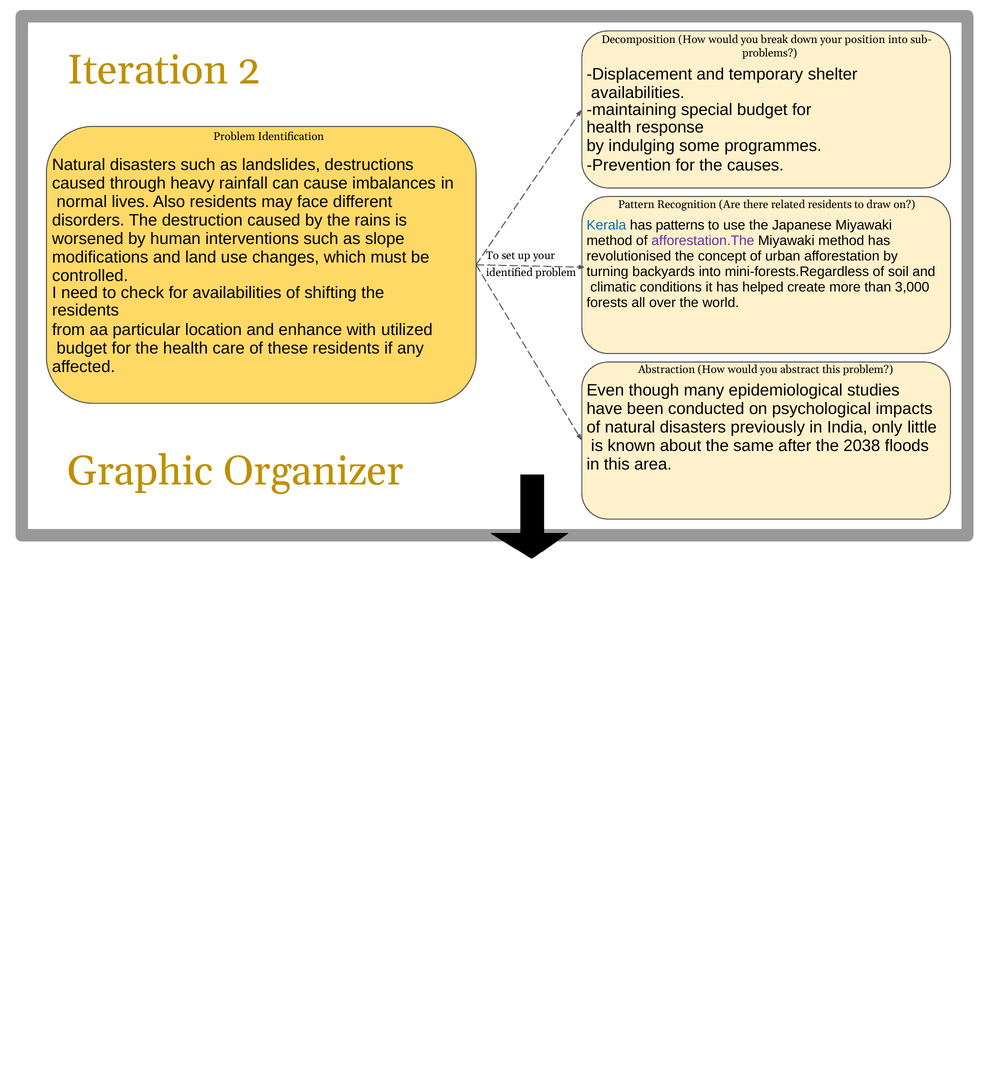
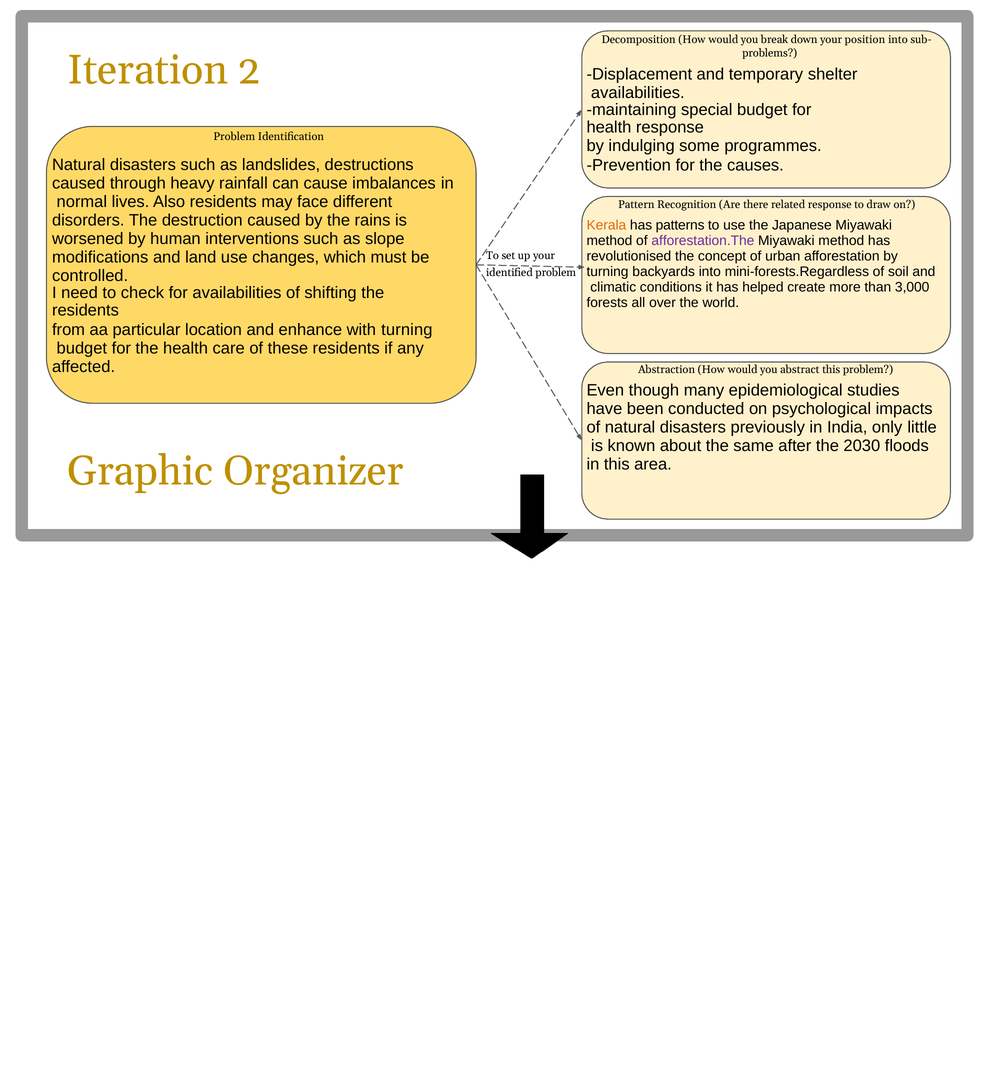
related residents: residents -> response (830, 204)
Kerala colour: blue -> orange (606, 225)
with utilized: utilized -> turning (407, 330)
2038: 2038 -> 2030 (862, 446)
